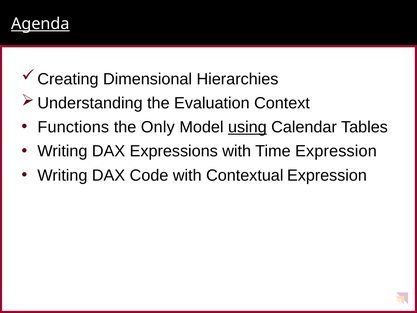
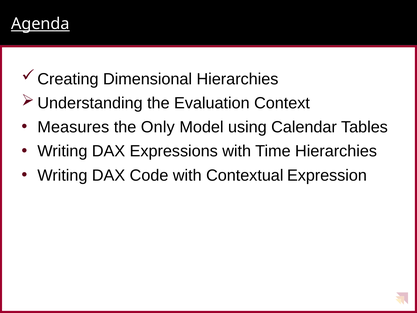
Functions: Functions -> Measures (73, 127)
using underline: present -> none (247, 127)
Time Expression: Expression -> Hierarchies (336, 151)
